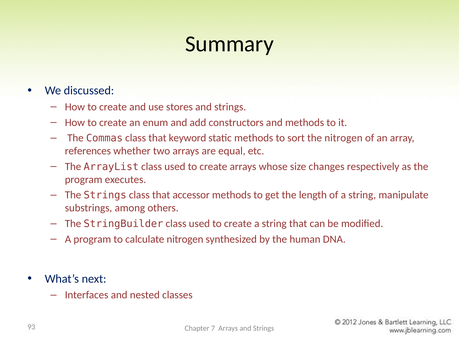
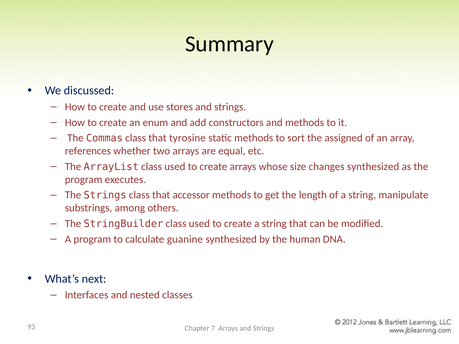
keyword: keyword -> tyrosine (187, 138)
the nitrogen: nitrogen -> assigned (344, 138)
changes respectively: respectively -> synthesized (373, 167)
calculate nitrogen: nitrogen -> guanine (185, 239)
